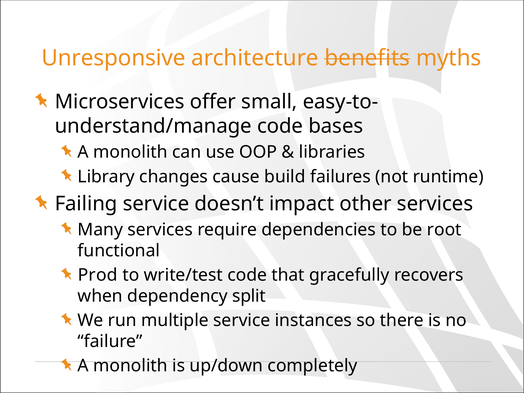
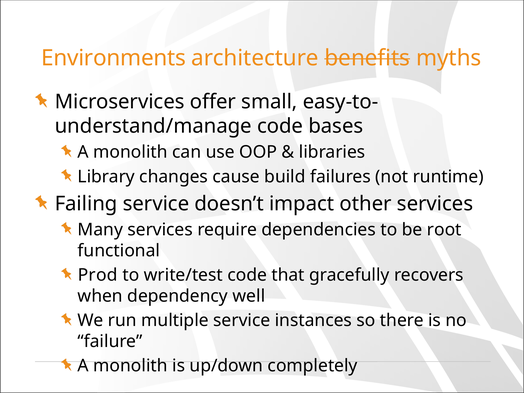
Unresponsive: Unresponsive -> Environments (114, 58)
split: split -> well (249, 296)
